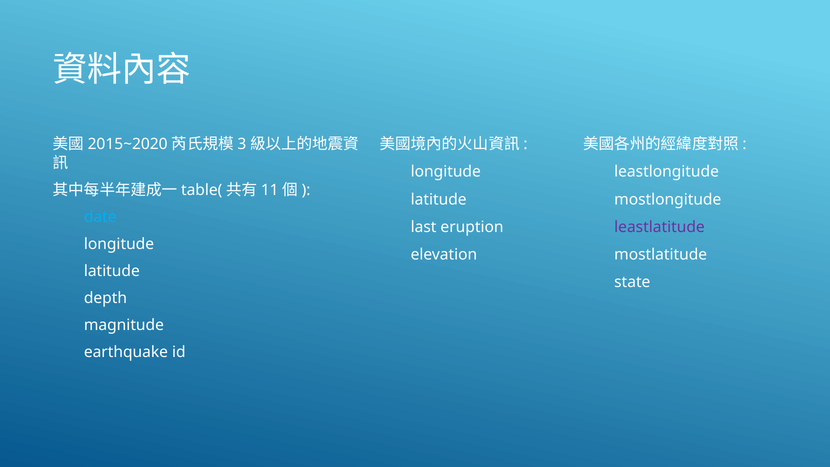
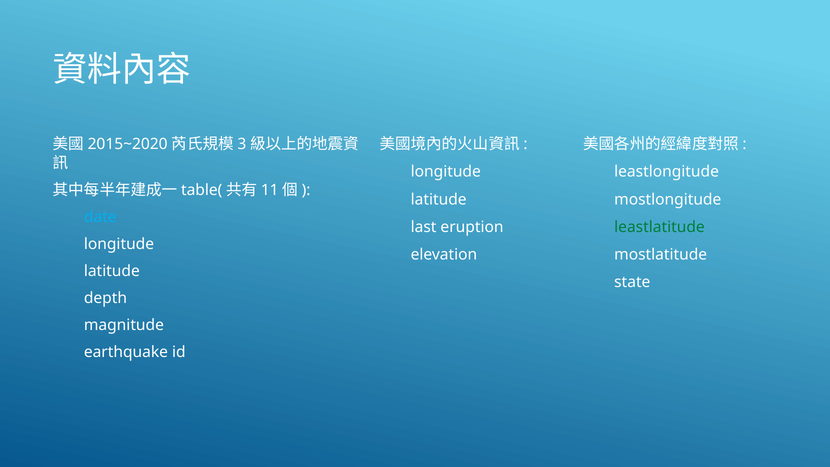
leastlatitude colour: purple -> green (659, 227)
